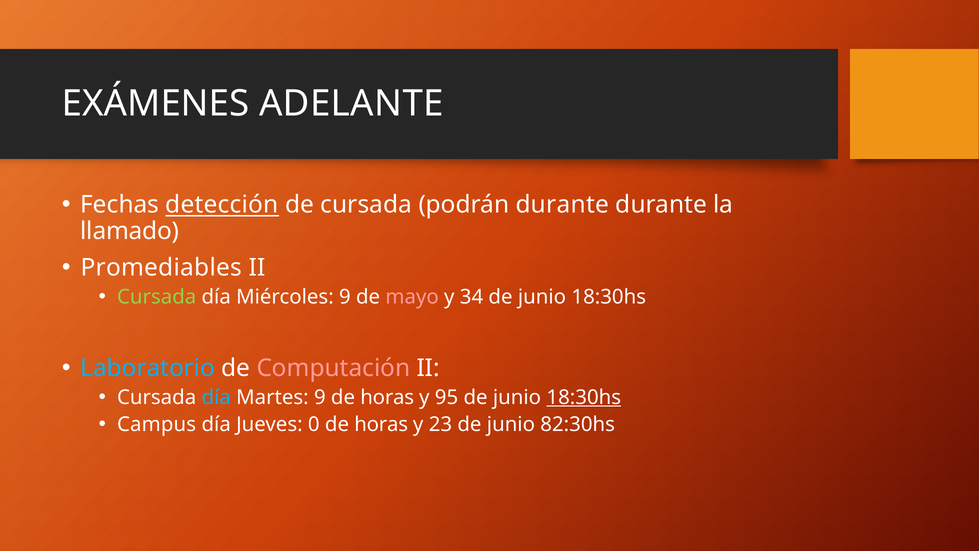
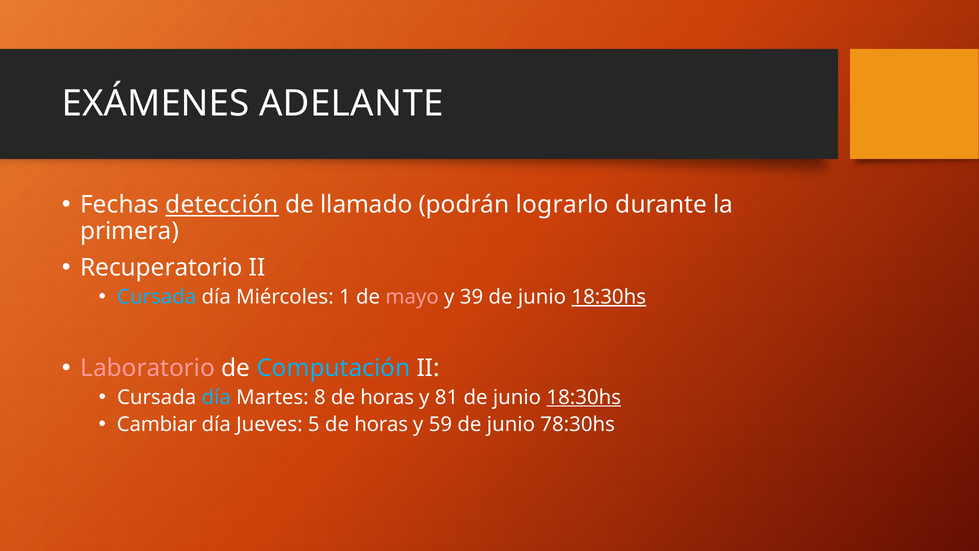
de cursada: cursada -> llamado (366, 204)
podrán durante: durante -> lograrlo (562, 204)
llamado: llamado -> primera (130, 231)
Promediables: Promediables -> Recuperatorio (162, 267)
Cursada colour: light green -> light blue (157, 297)
Miércoles 9: 9 -> 1 (345, 297)
34: 34 -> 39 (472, 297)
18:30hs underline: none -> present (609, 297)
Laboratorio colour: light blue -> pink (148, 368)
Computación colour: pink -> light blue (333, 368)
Martes 9: 9 -> 8 (320, 397)
95: 95 -> 81 (447, 397)
Campus: Campus -> Cambiar (157, 424)
0: 0 -> 5 (314, 424)
23: 23 -> 59 (440, 424)
82:30hs: 82:30hs -> 78:30hs (578, 424)
